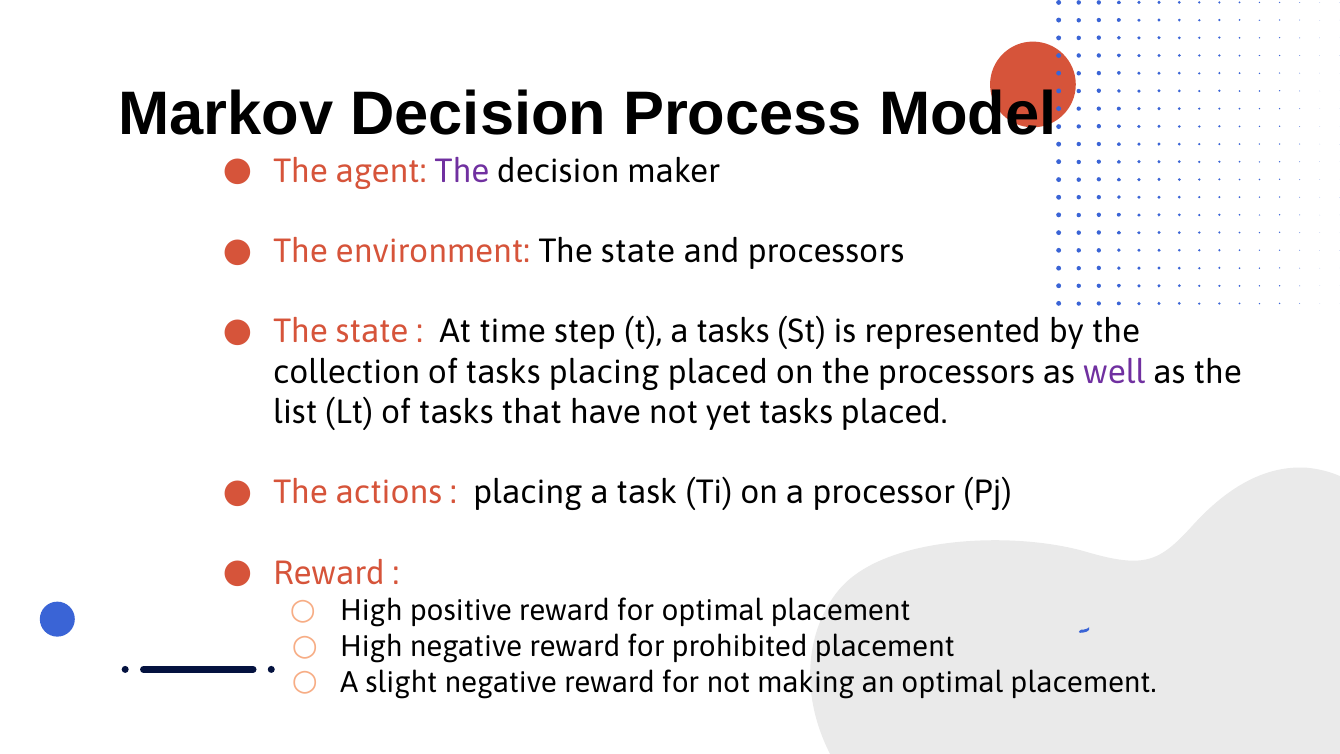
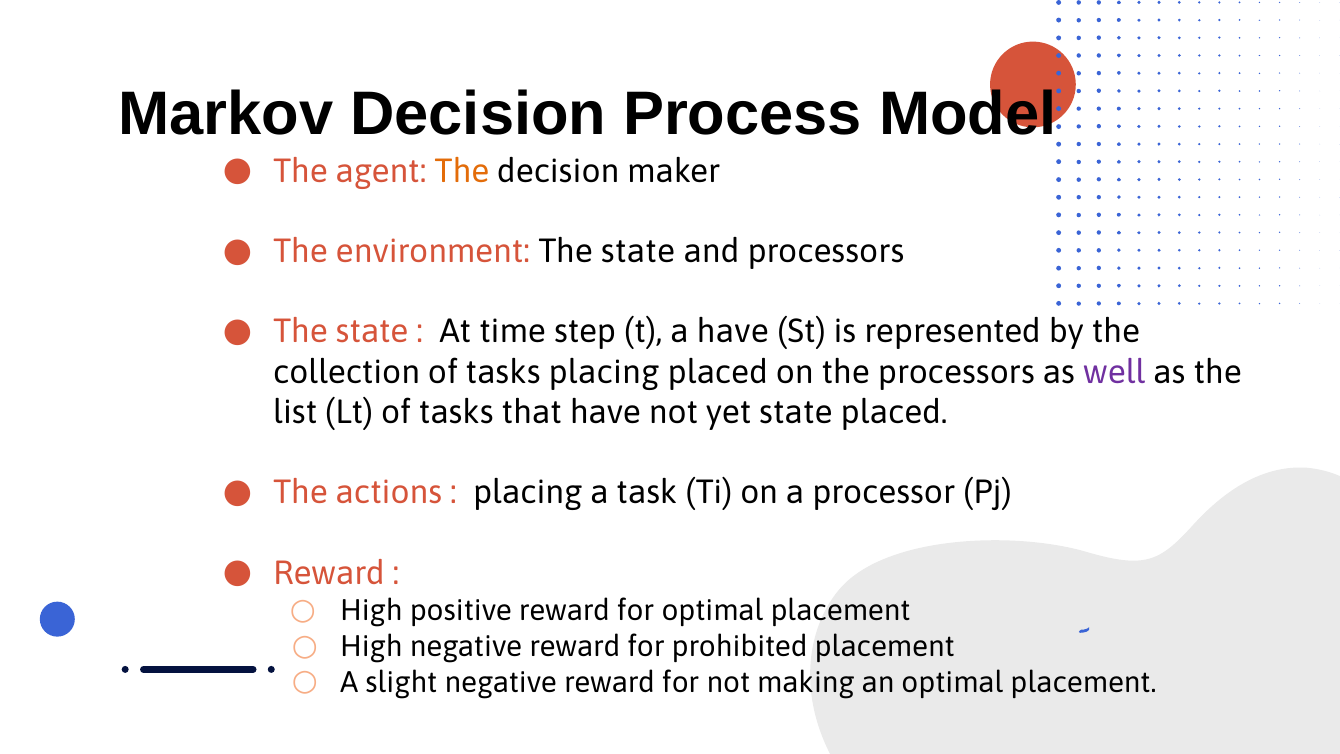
The colour: purple -> orange (462, 171)
a tasks: tasks -> have (733, 332)
yet tasks: tasks -> state (796, 412)
